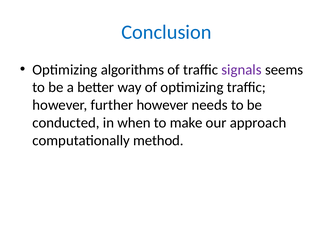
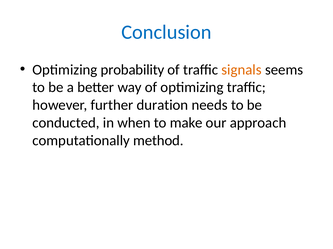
algorithms: algorithms -> probability (132, 70)
signals colour: purple -> orange (242, 70)
further however: however -> duration (162, 105)
